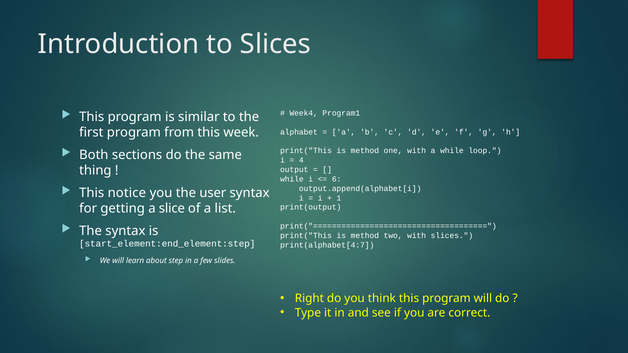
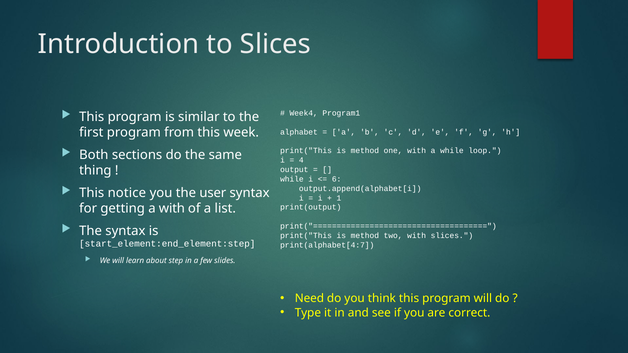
a slice: slice -> with (172, 209)
Right: Right -> Need (309, 299)
